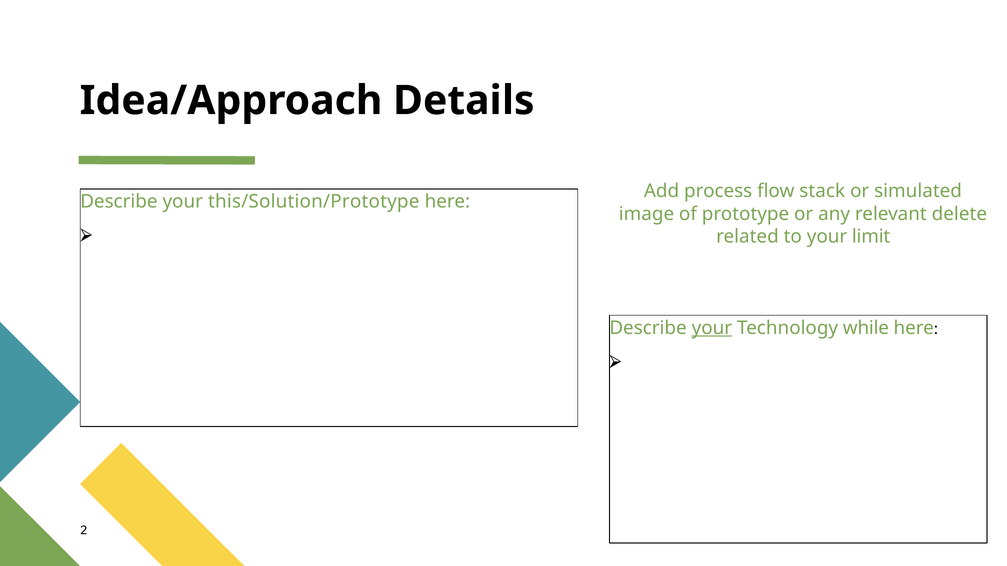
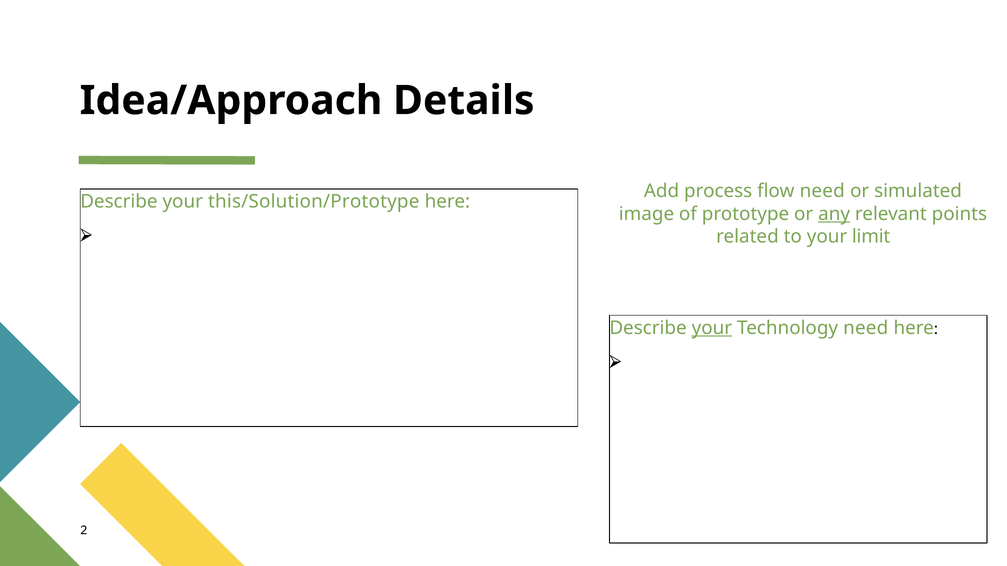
flow stack: stack -> need (822, 191)
any underline: none -> present (834, 214)
delete: delete -> points (959, 214)
Technology while: while -> need (866, 328)
